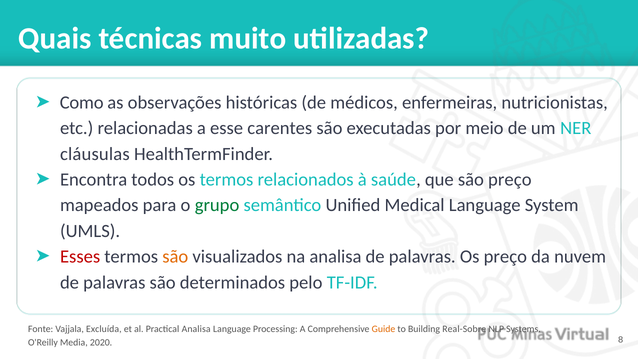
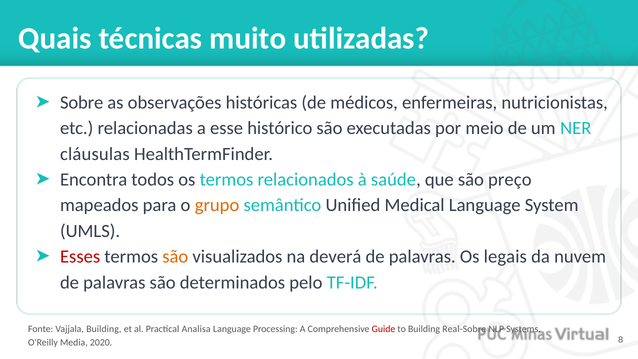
Como: Como -> Sobre (82, 103)
carentes: carentes -> histórico (280, 128)
grupo colour: green -> orange (217, 205)
na analisa: analisa -> deverá (335, 257)
Os preço: preço -> legais (505, 257)
Vajjala Excluída: Excluída -> Building (104, 329)
Guide colour: orange -> red (383, 329)
